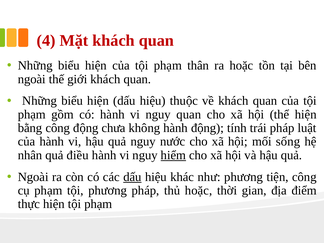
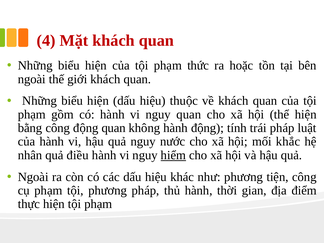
thân: thân -> thức (198, 66)
động chưa: chưa -> quan (114, 128)
sống: sống -> khắc (288, 142)
dấu underline: present -> none (132, 177)
thủ hoặc: hoặc -> hành (199, 190)
